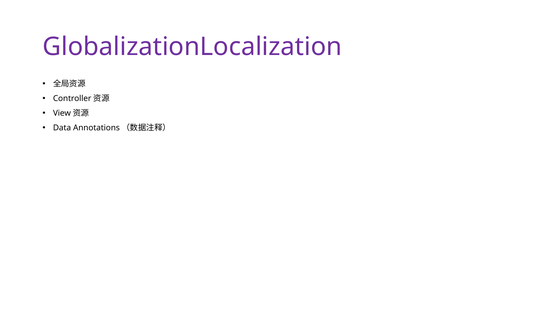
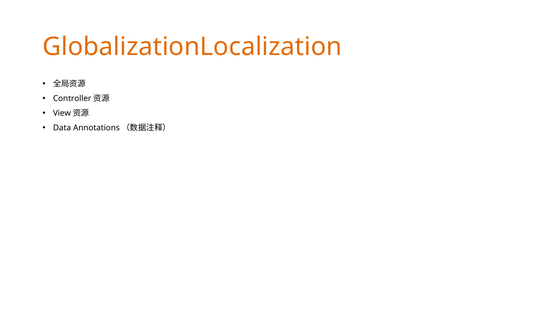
GlobalizationLocalization colour: purple -> orange (192, 47)
